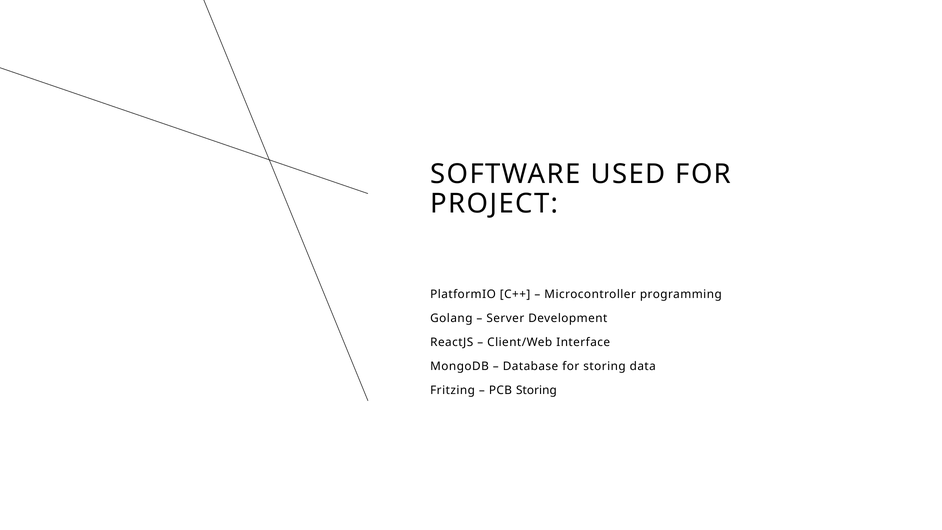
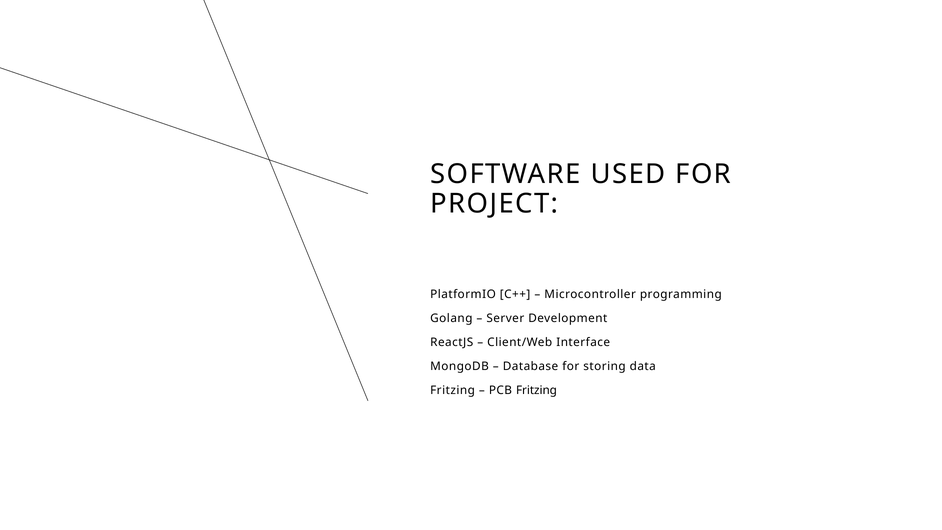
PCB Storing: Storing -> Fritzing (537, 390)
